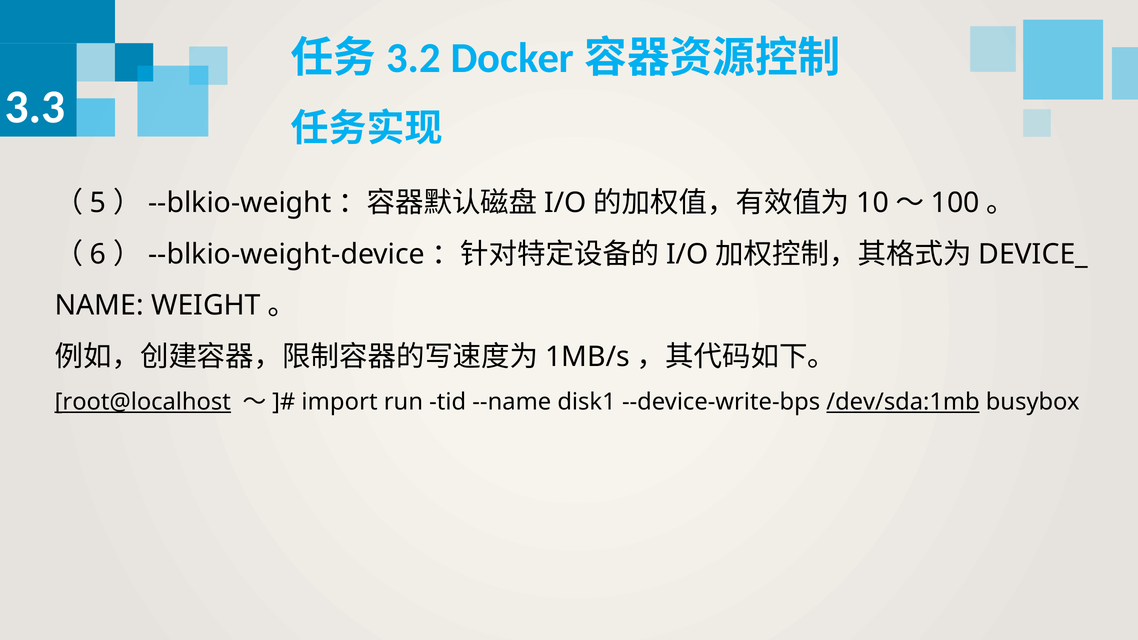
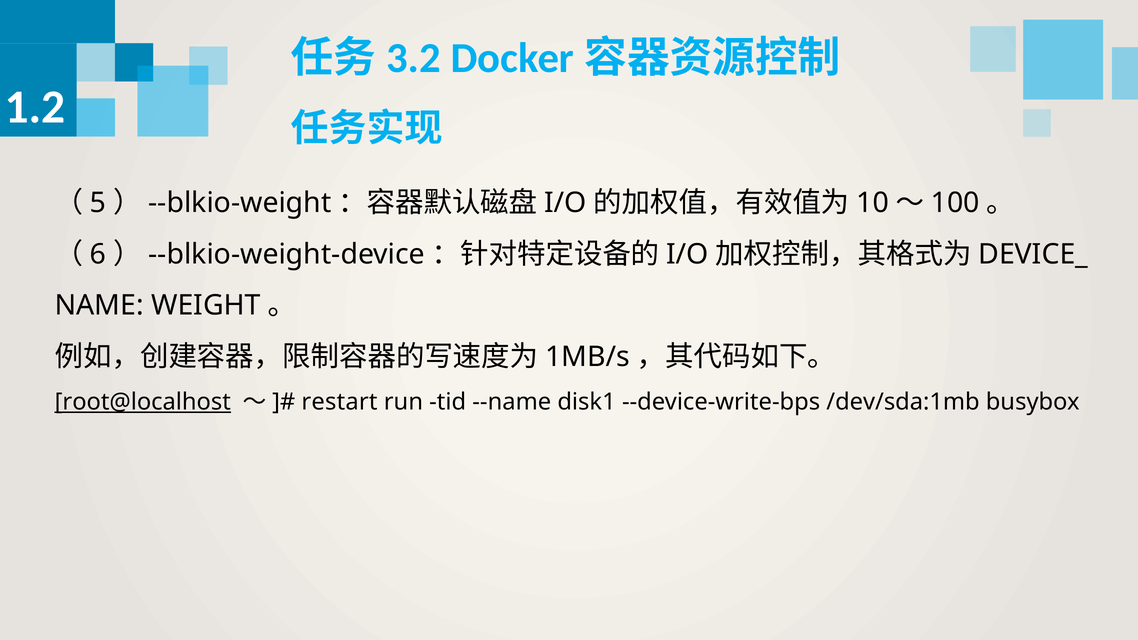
3.3: 3.3 -> 1.2 (35, 107)
import: import -> restart (339, 402)
/dev/sda:1mb underline: present -> none (903, 402)
